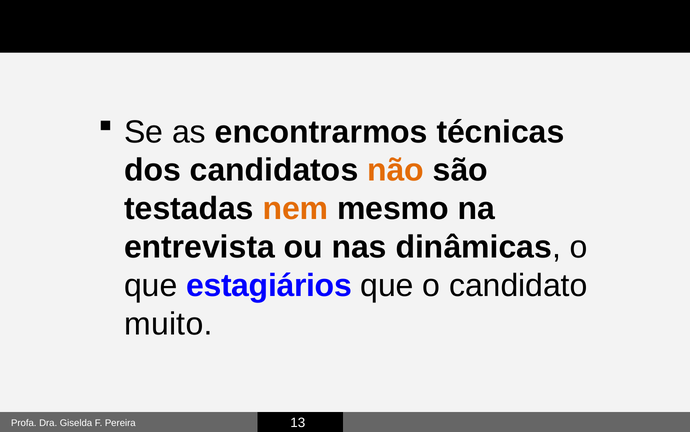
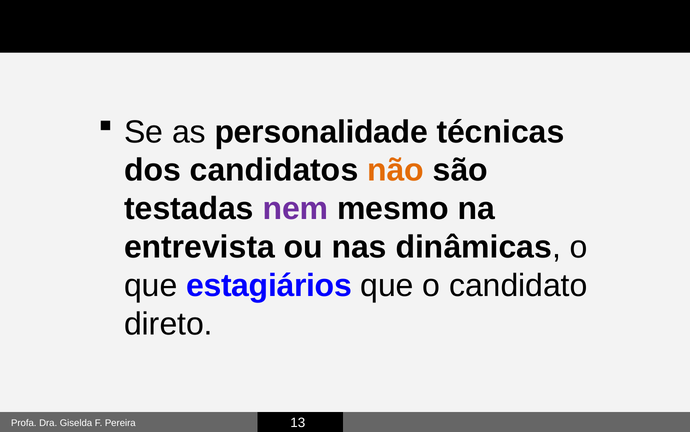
encontrarmos: encontrarmos -> personalidade (321, 132)
nem colour: orange -> purple (295, 208)
muito: muito -> direto (168, 324)
